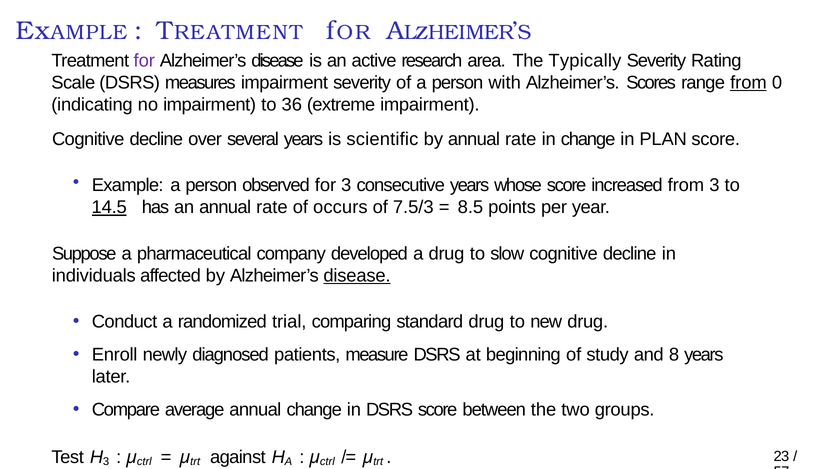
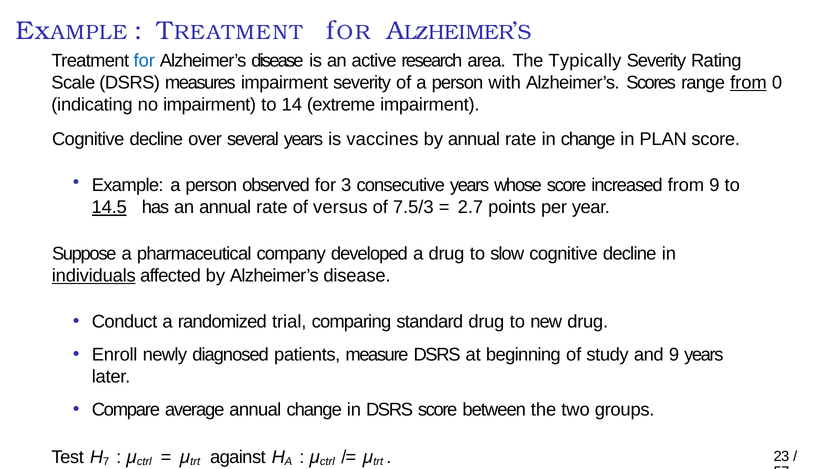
for colour: purple -> blue (144, 61)
36: 36 -> 14 (292, 105)
scientific: scientific -> vaccines (382, 139)
from 3: 3 -> 9 (714, 185)
occurs: occurs -> versus (340, 207)
8.5: 8.5 -> 2.7 (470, 207)
individuals underline: none -> present (94, 276)
disease underline: present -> none (357, 276)
and 8: 8 -> 9 (674, 355)
3: 3 -> 7 (106, 462)
